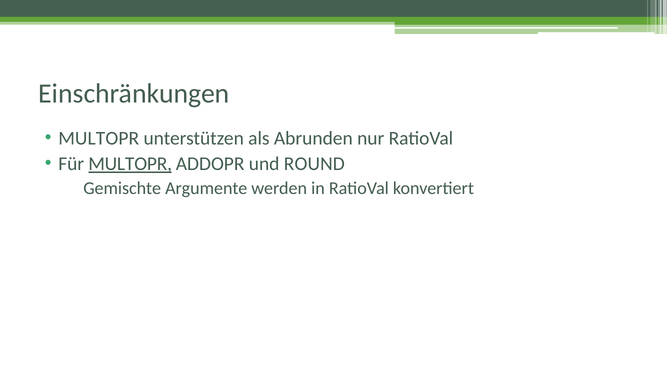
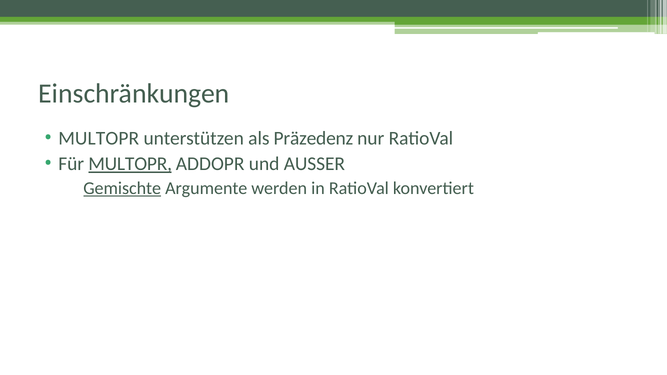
Abrunden: Abrunden -> Präzedenz (313, 139)
ROUND: ROUND -> AUSSER (314, 164)
Gemischte underline: none -> present (122, 189)
